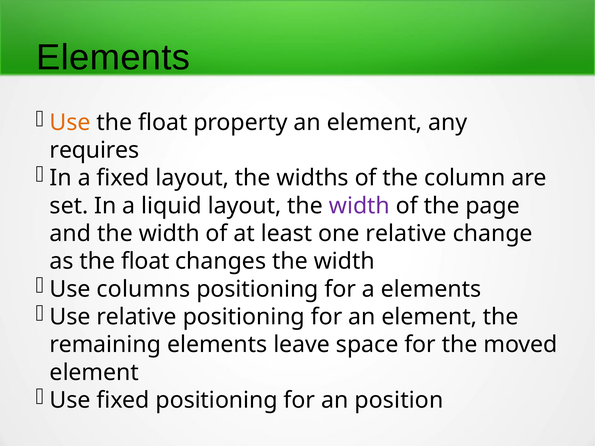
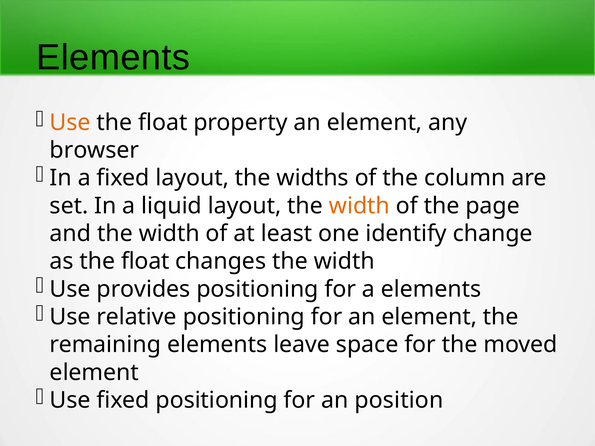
requires: requires -> browser (94, 150)
width colour: purple -> orange (359, 206)
one relative: relative -> identify (406, 234)
columns: columns -> provides (143, 289)
